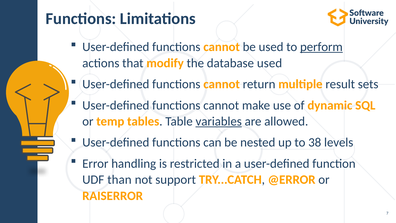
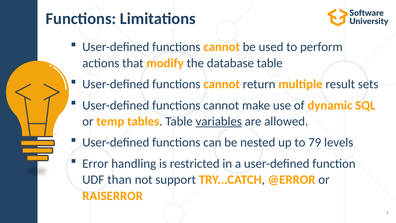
perform underline: present -> none (321, 47)
database used: used -> table (270, 63)
38: 38 -> 79 (315, 142)
